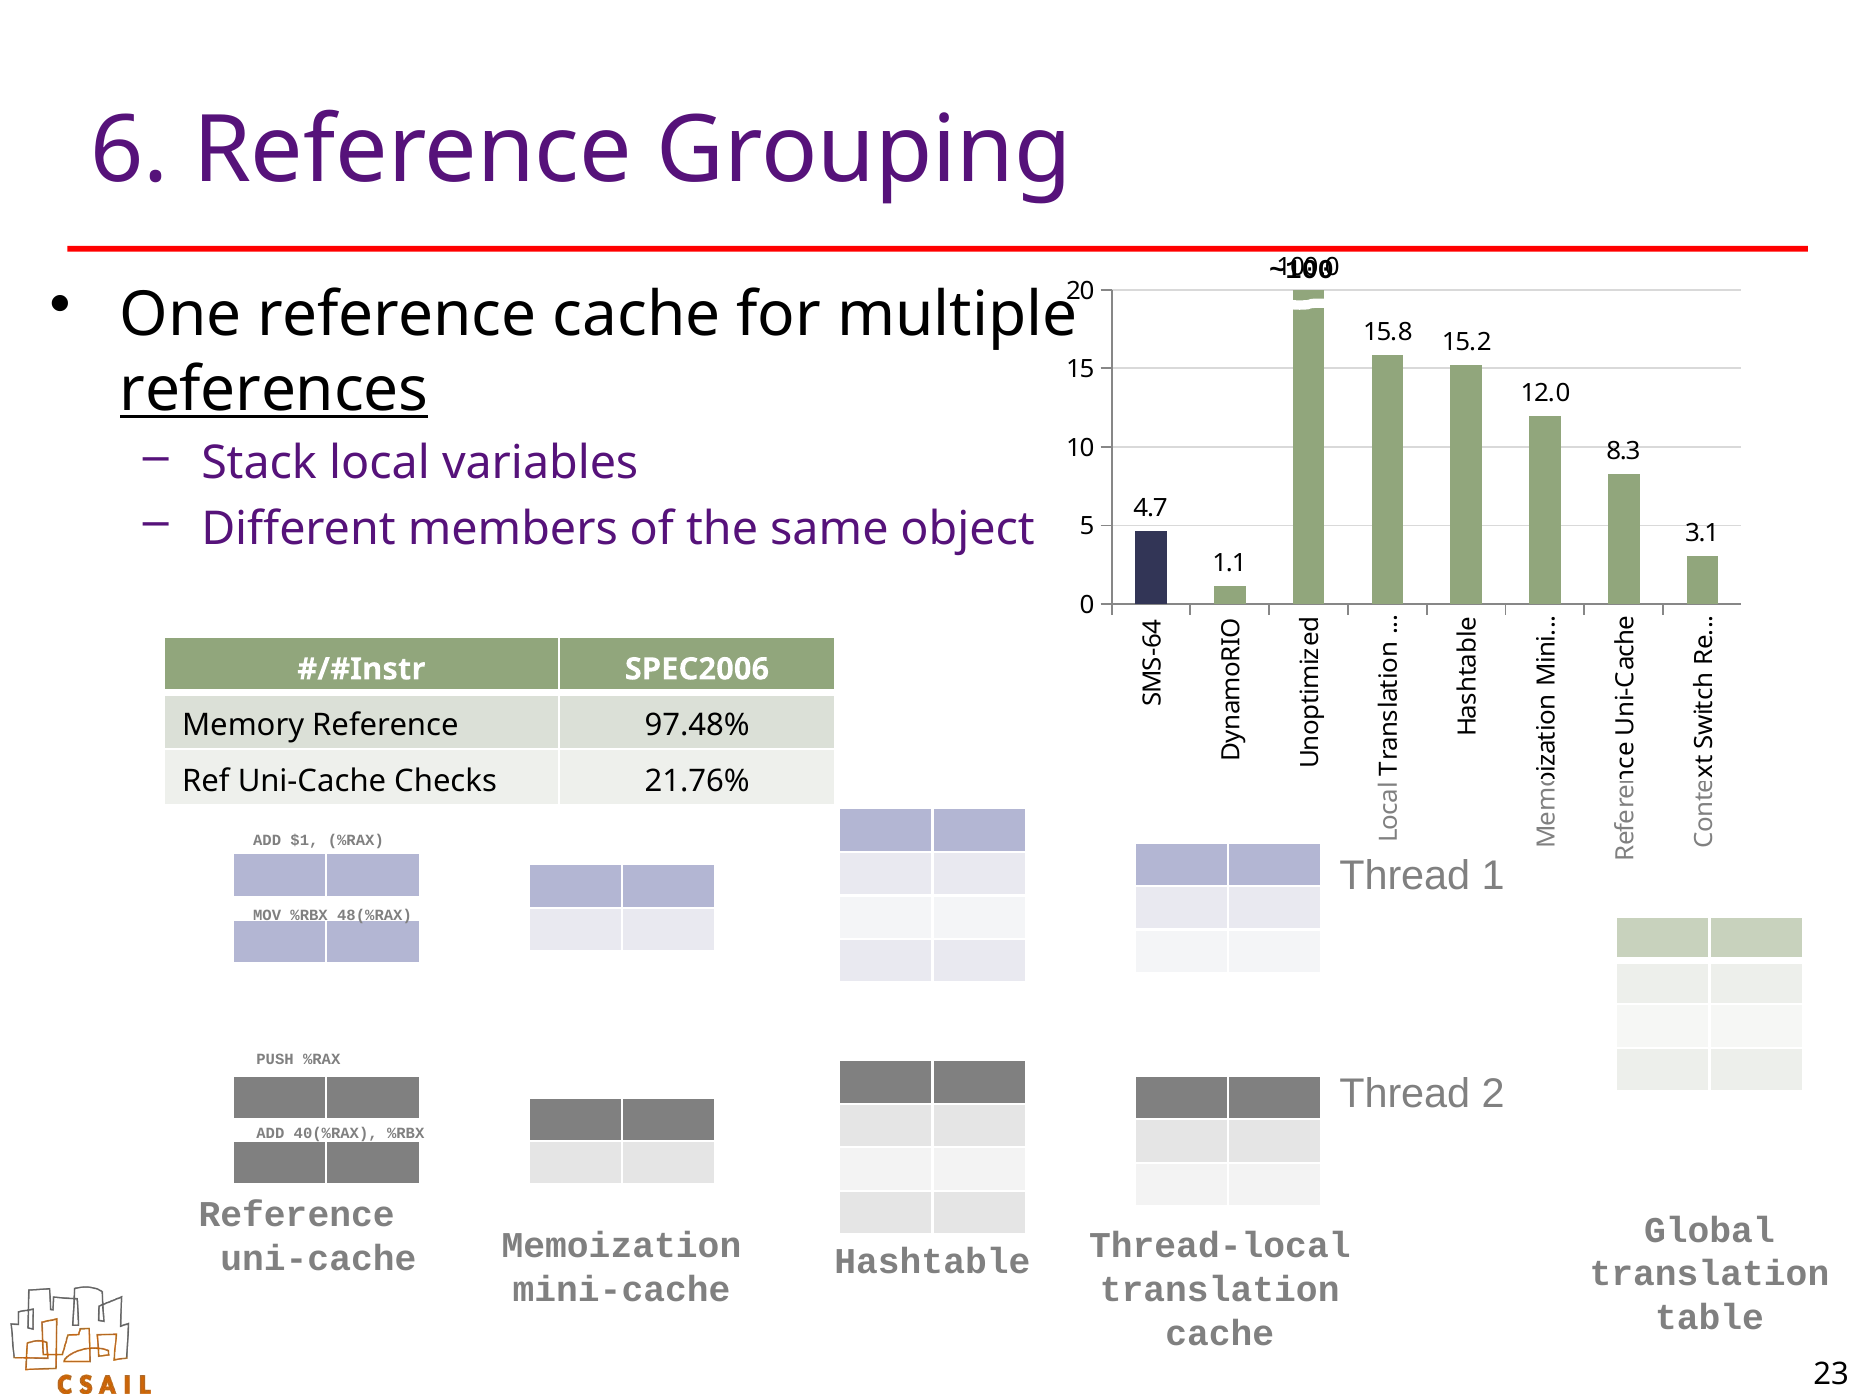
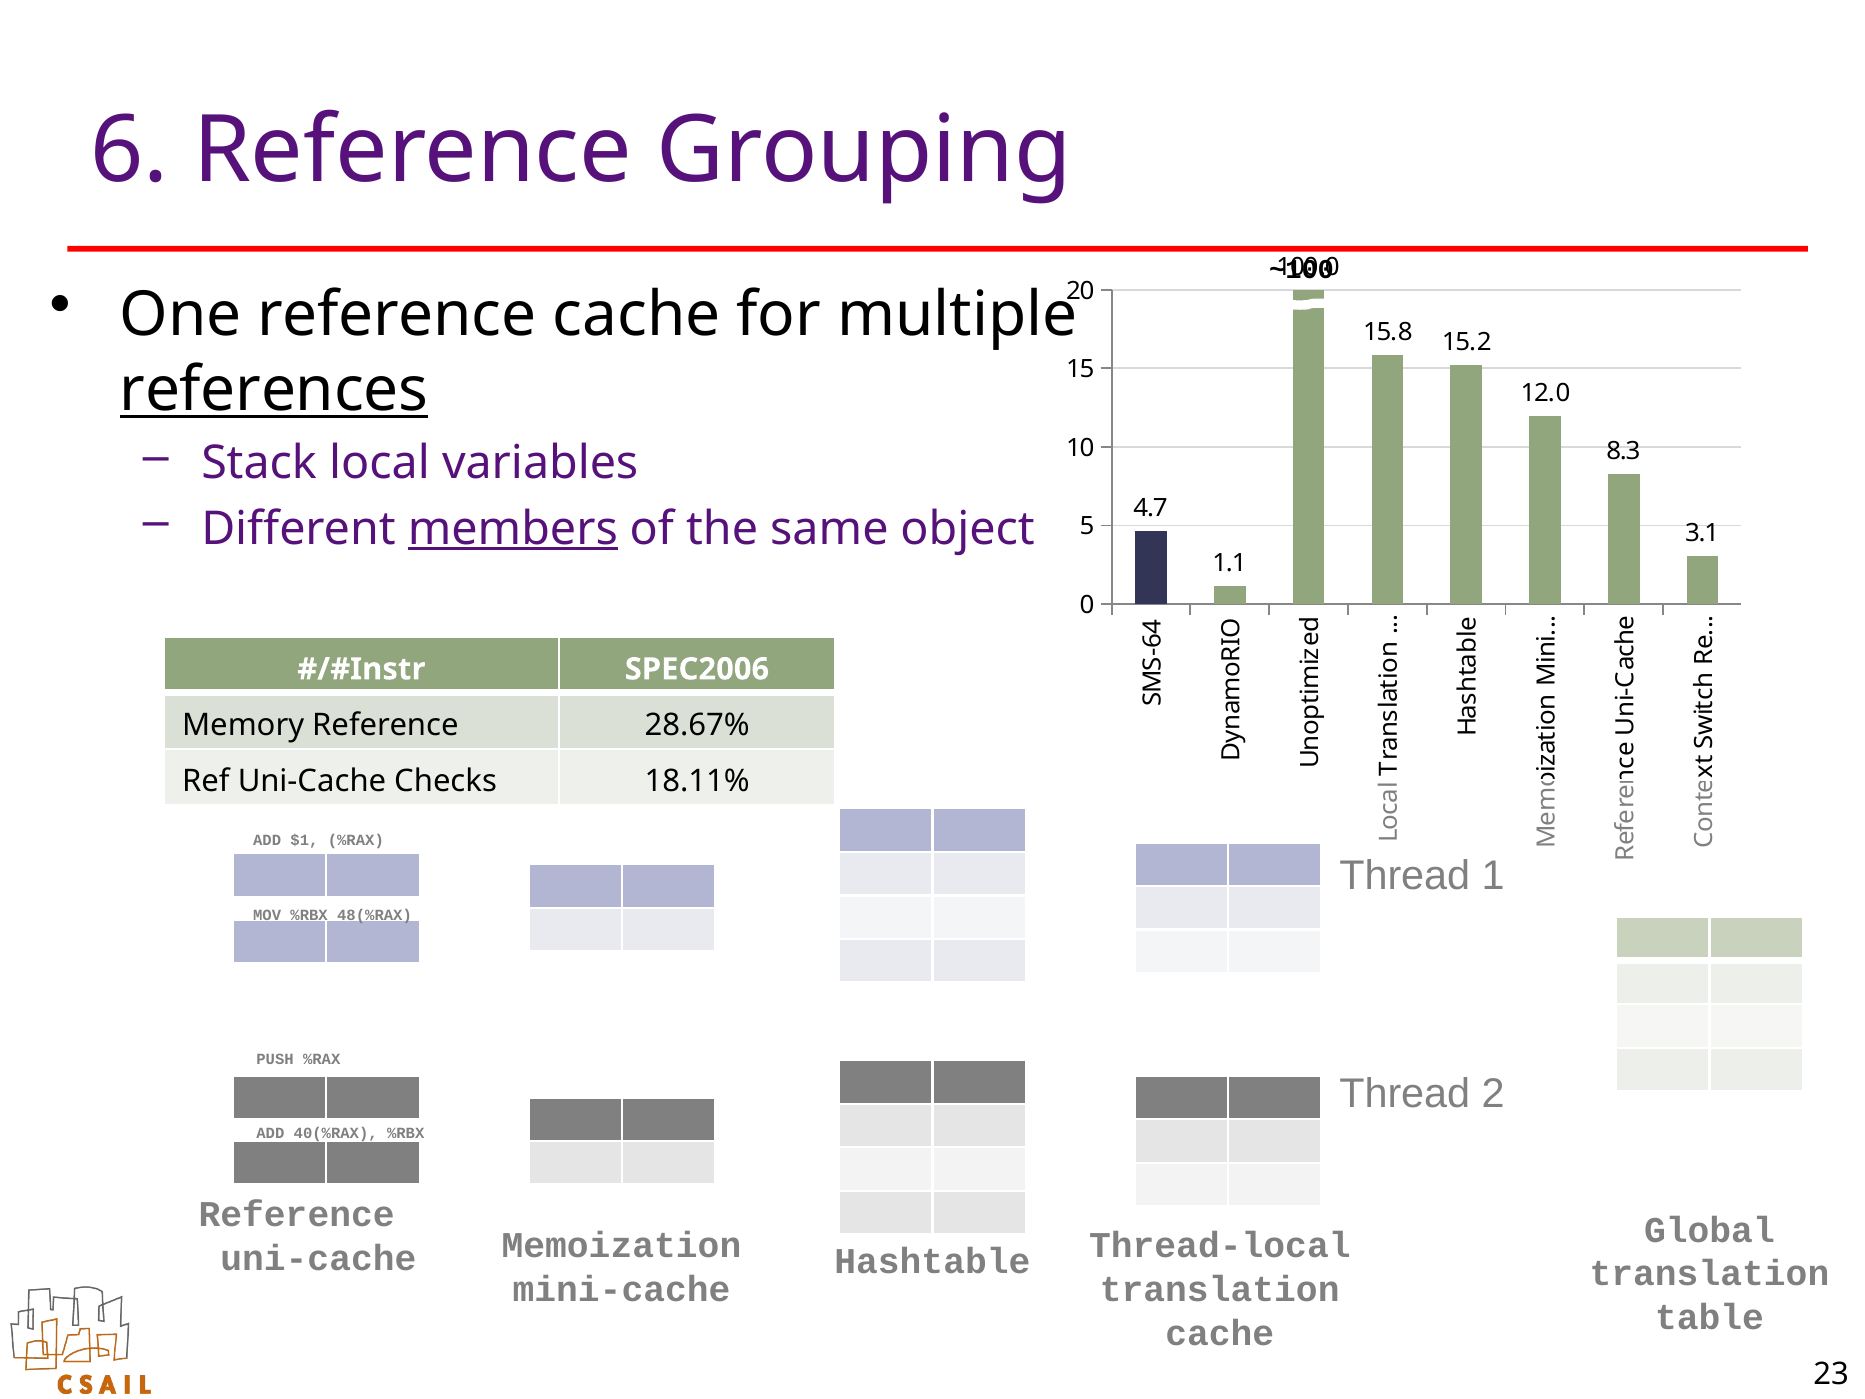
members underline: none -> present (513, 529)
97.48%: 97.48% -> 28.67% (697, 725)
21.76%: 21.76% -> 18.11% (697, 781)
